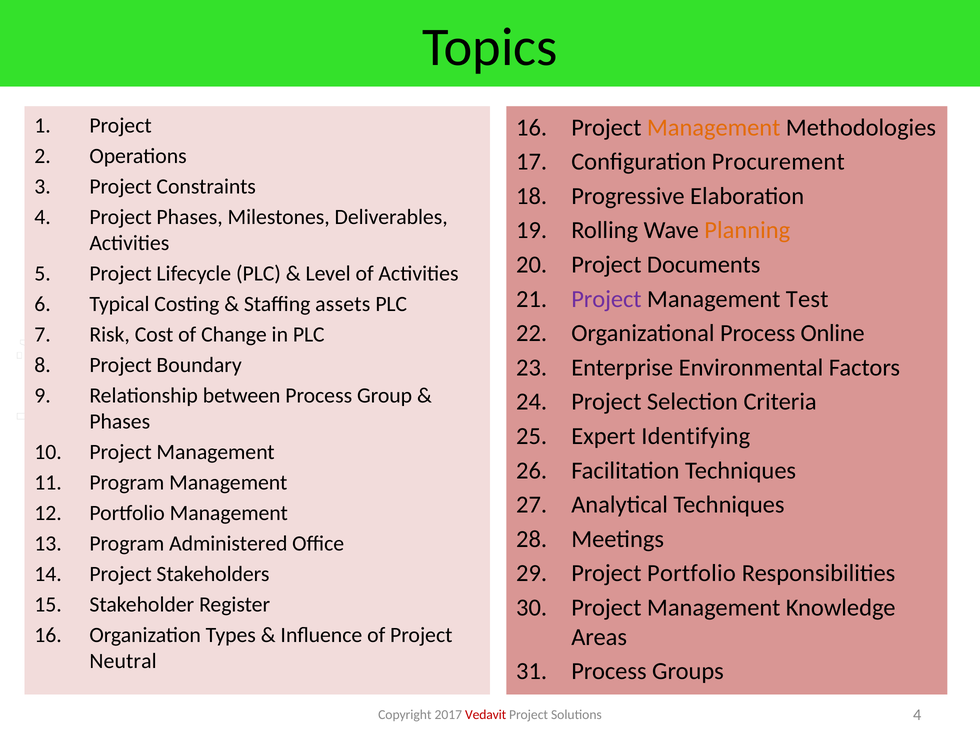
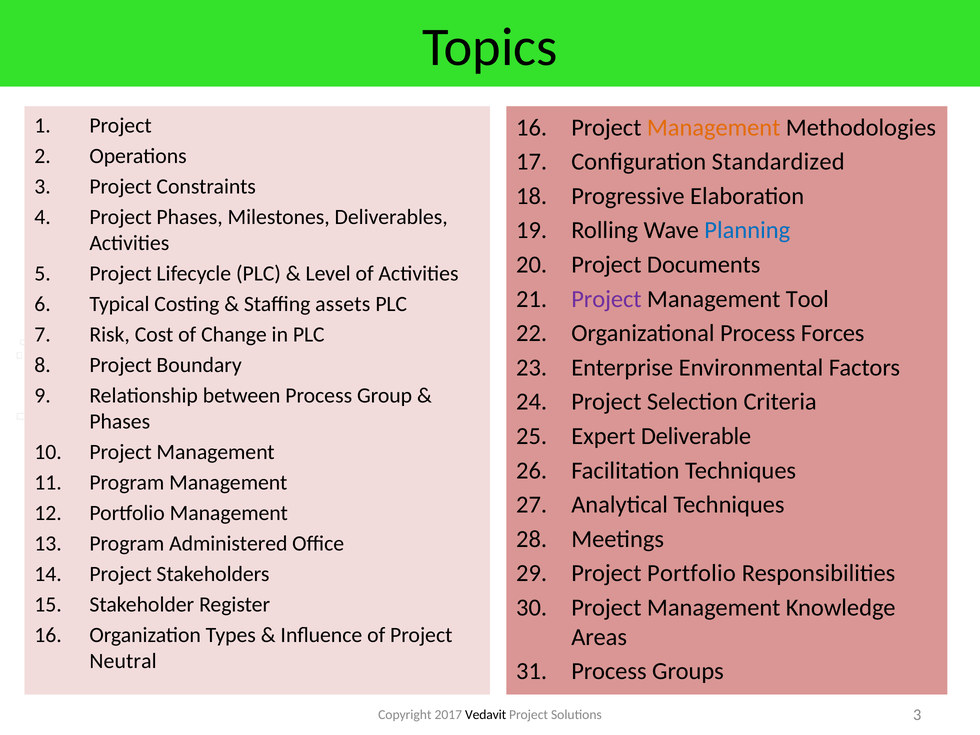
Procurement: Procurement -> Standardized (778, 162)
Planning colour: orange -> blue (747, 230)
Test: Test -> Tool (807, 299)
Online: Online -> Forces (833, 333)
Identifying: Identifying -> Deliverable (696, 436)
Vedavit colour: red -> black (486, 715)
Solutions 4: 4 -> 3 (917, 715)
